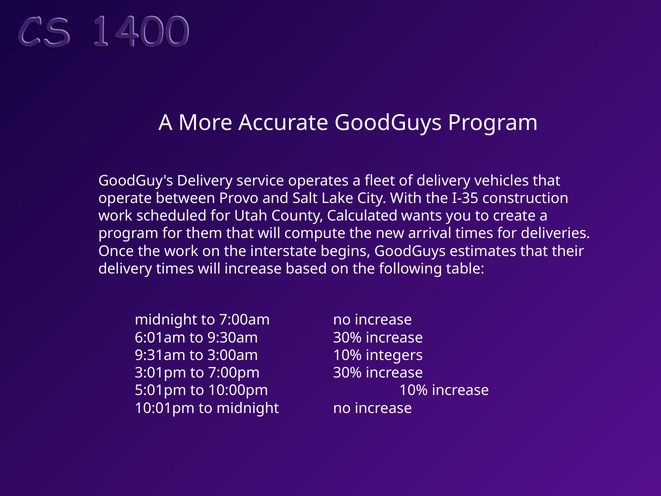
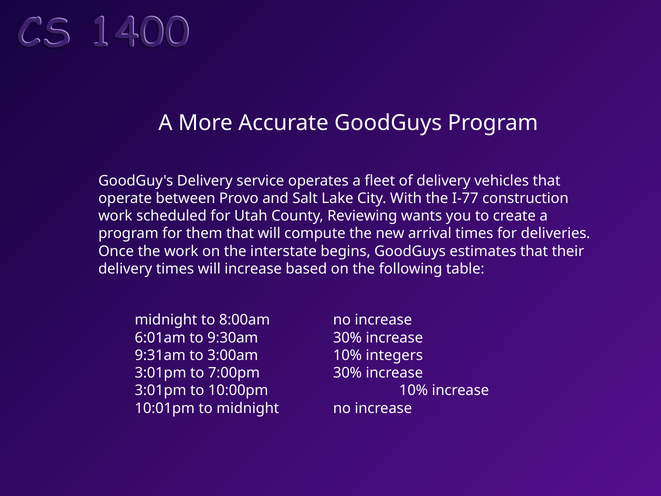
I-35: I-35 -> I-77 (465, 198)
Calculated: Calculated -> Reviewing (362, 216)
7:00am: 7:00am -> 8:00am (245, 320)
5:01pm: 5:01pm -> 3:01pm (161, 390)
